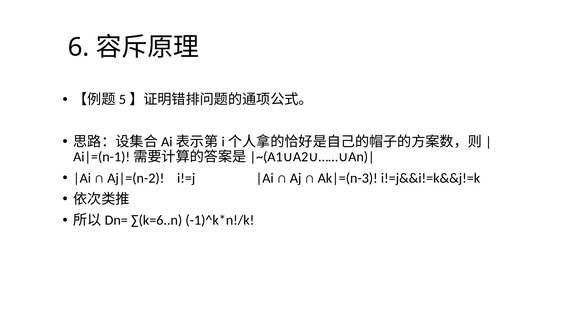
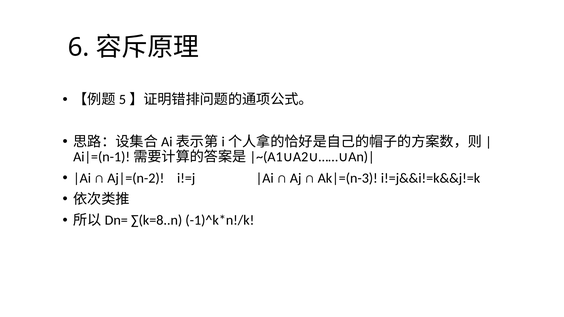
∑(k=6..n: ∑(k=6..n -> ∑(k=8..n (157, 220)
